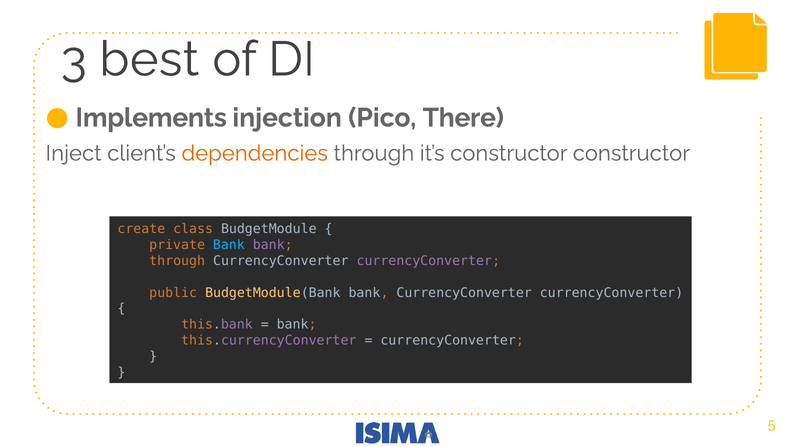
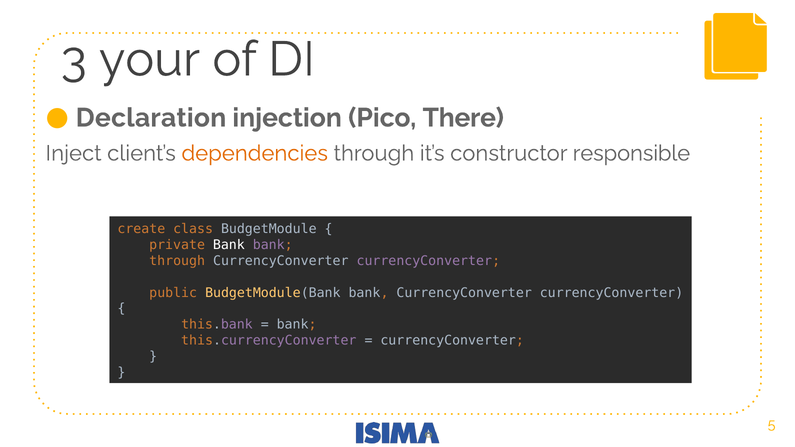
best: best -> your (150, 59)
Implements: Implements -> Declaration (151, 118)
constructor constructor: constructor -> responsible (631, 153)
Bank colour: light blue -> white (229, 245)
